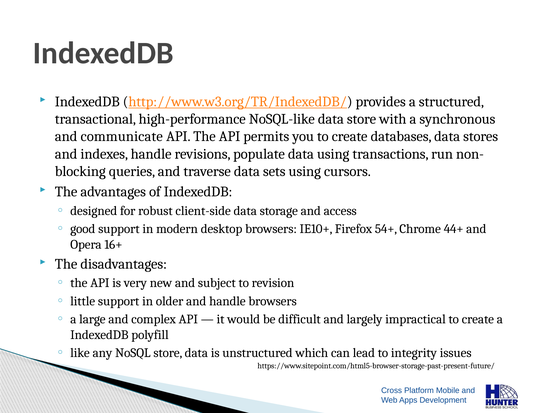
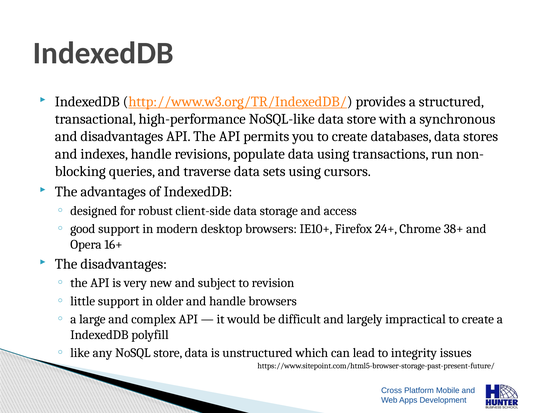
and communicate: communicate -> disadvantages (122, 136)
54+: 54+ -> 24+ (386, 229)
44+: 44+ -> 38+ (454, 229)
